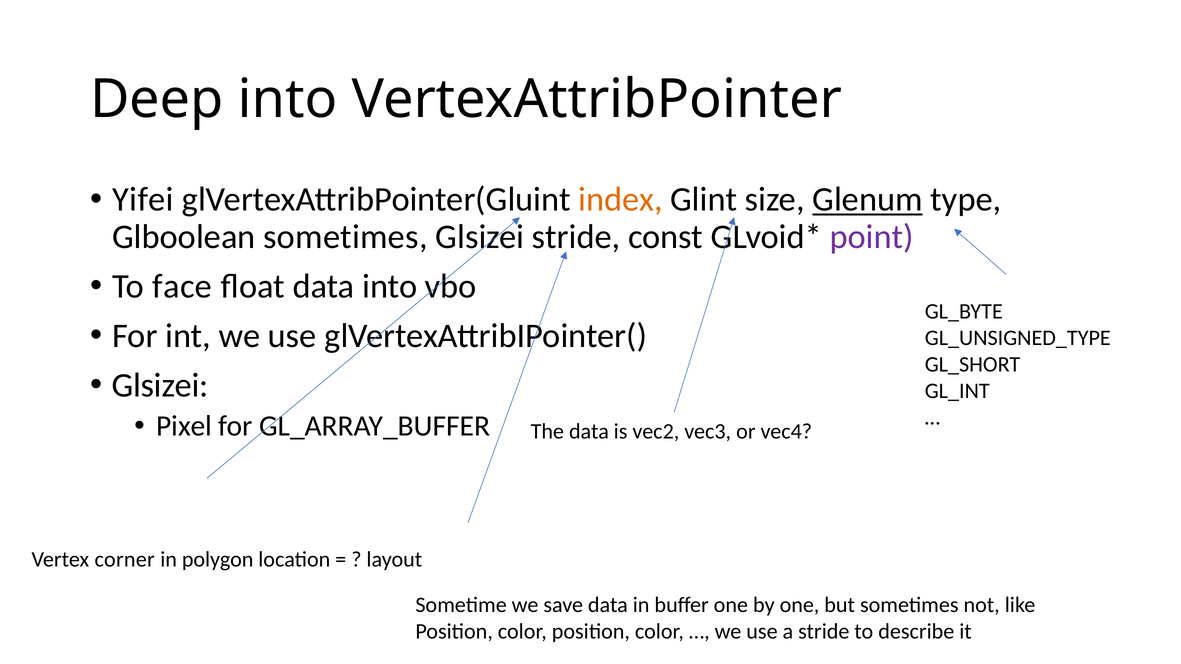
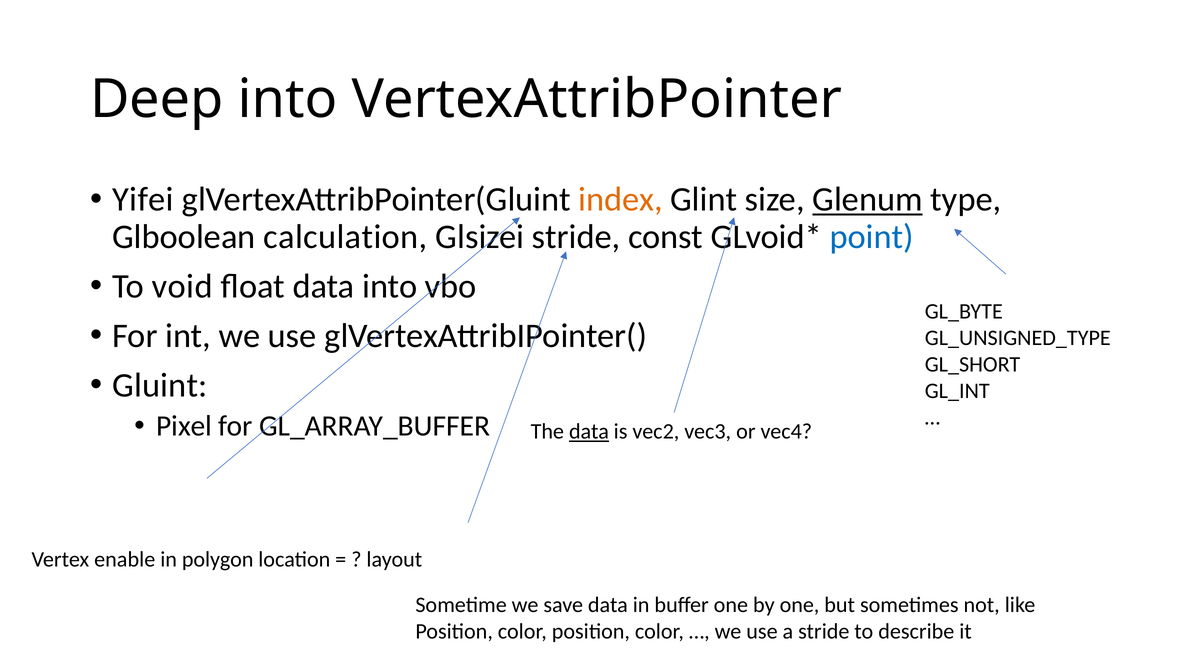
Glboolean sometimes: sometimes -> calculation (345, 237)
point colour: purple -> blue (872, 237)
face: face -> void (182, 286)
Glsizei: Glsizei -> Gluint (160, 385)
data underline: none -> present (589, 432)
corner: corner -> enable (125, 560)
